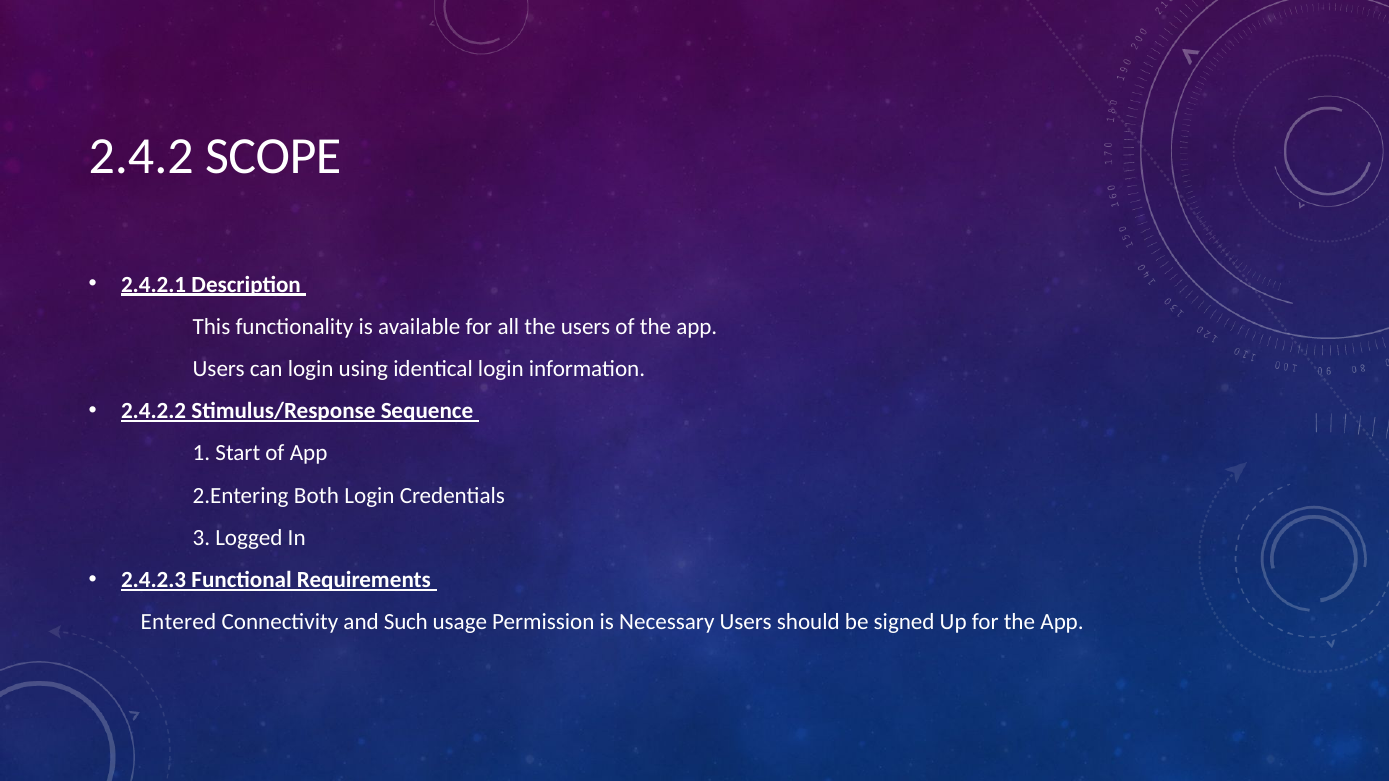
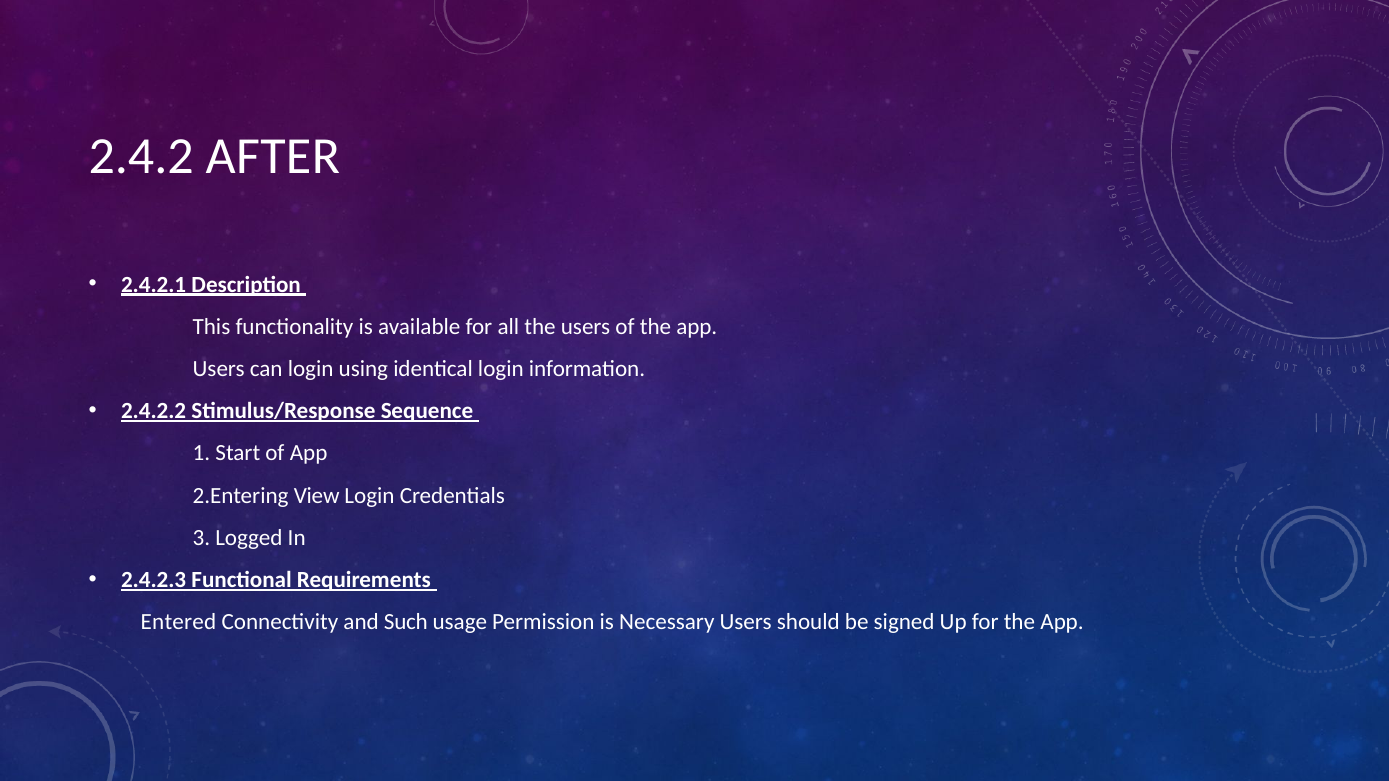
SCOPE: SCOPE -> AFTER (273, 156)
Both: Both -> View (317, 496)
